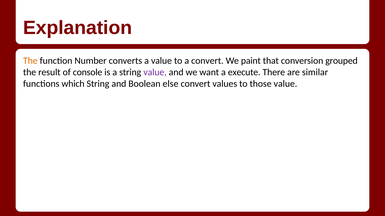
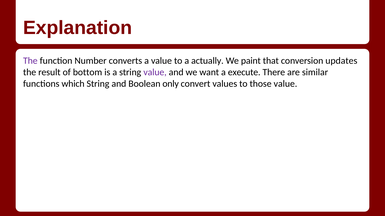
The colour: orange -> purple (30, 61)
a convert: convert -> actually (207, 61)
grouped: grouped -> updates (341, 61)
console: console -> bottom (88, 72)
else: else -> only (171, 84)
